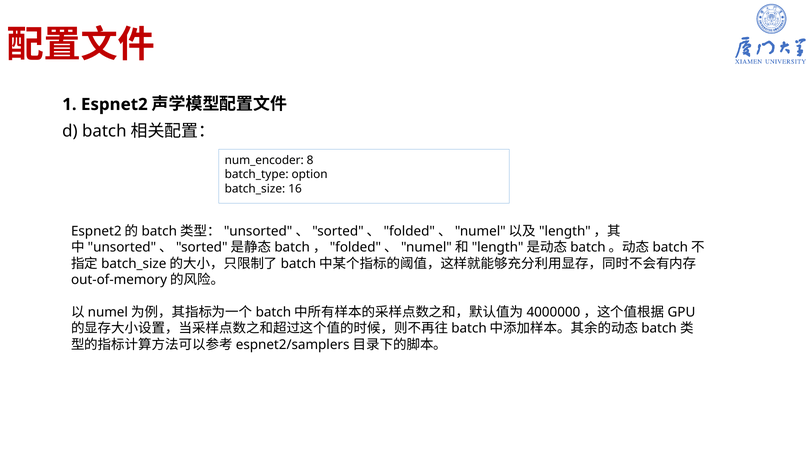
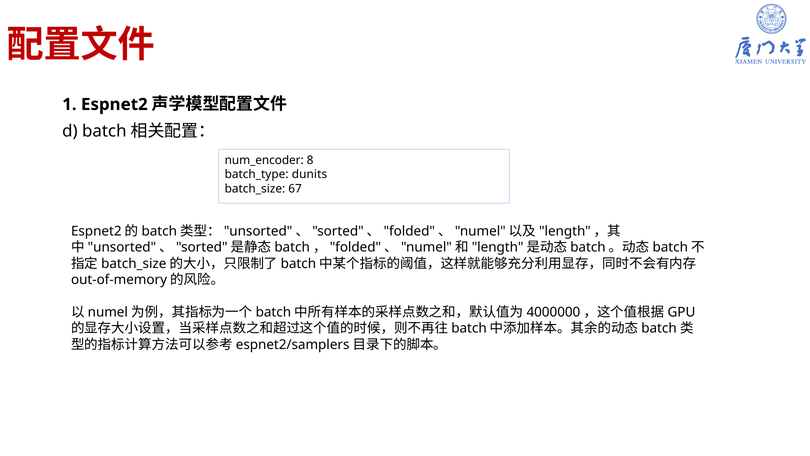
option: option -> dunits (309, 174)
16: 16 -> 67 (295, 189)
